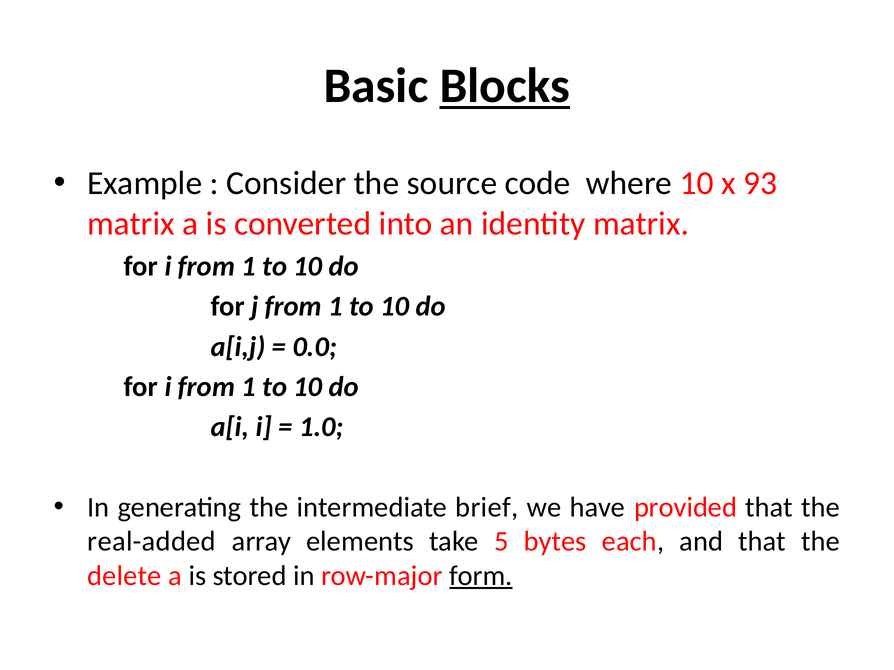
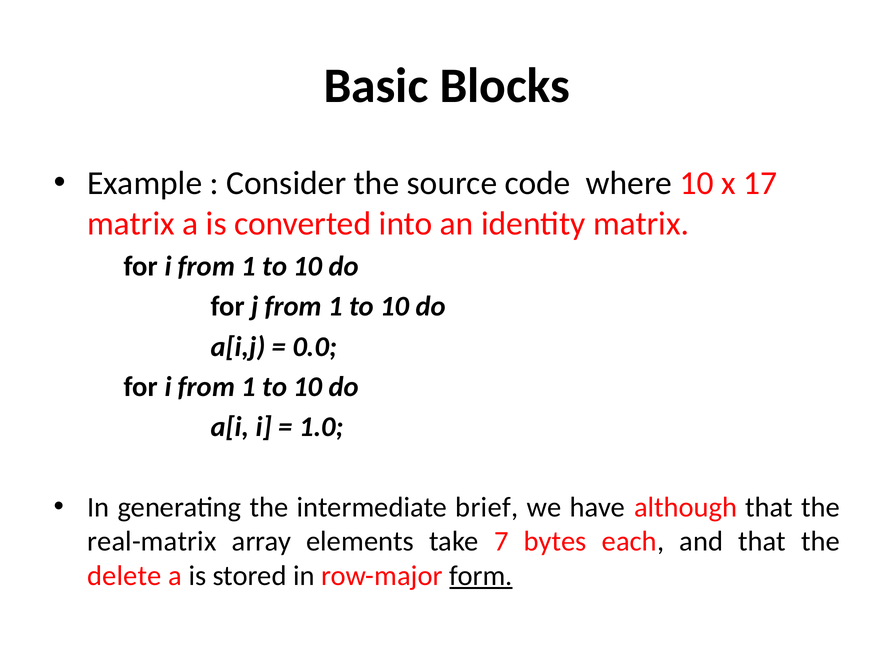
Blocks underline: present -> none (505, 86)
93: 93 -> 17 (760, 183)
provided: provided -> although (686, 508)
real-added: real-added -> real-matrix (152, 542)
5: 5 -> 7 (501, 542)
